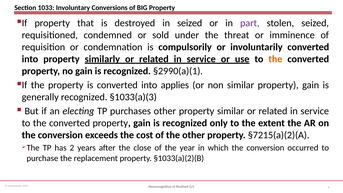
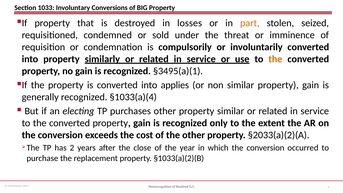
in seized: seized -> losses (190, 23)
part colour: purple -> orange (250, 23)
§2990(a)(1: §2990(a)(1 -> §3495(a)(1 (178, 71)
§1033(a)(3: §1033(a)(3 -> §1033(a)(4 (133, 97)
§7215(a)(2)(A: §7215(a)(2)(A -> §2033(a)(2)(A (279, 135)
